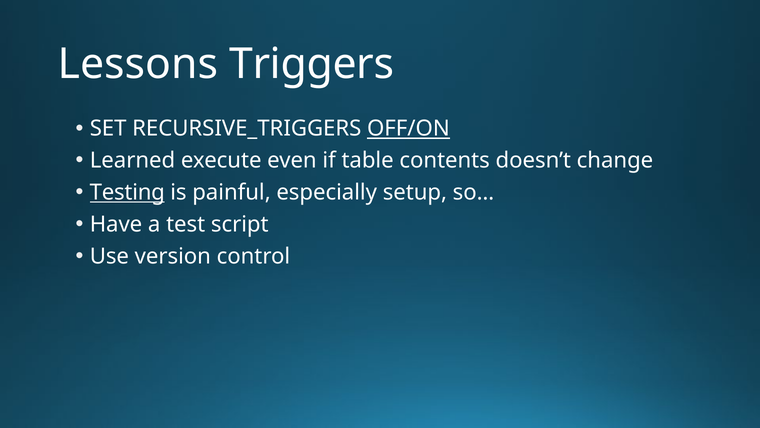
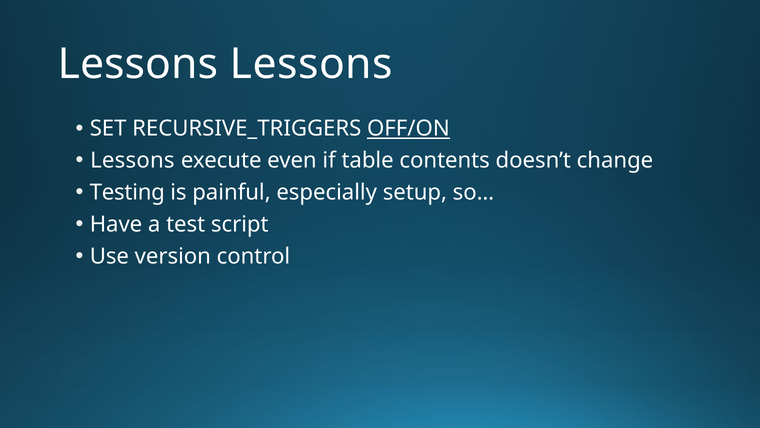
Lessons Triggers: Triggers -> Lessons (311, 64)
Learned: Learned -> Lessons (132, 160)
Testing underline: present -> none (127, 192)
